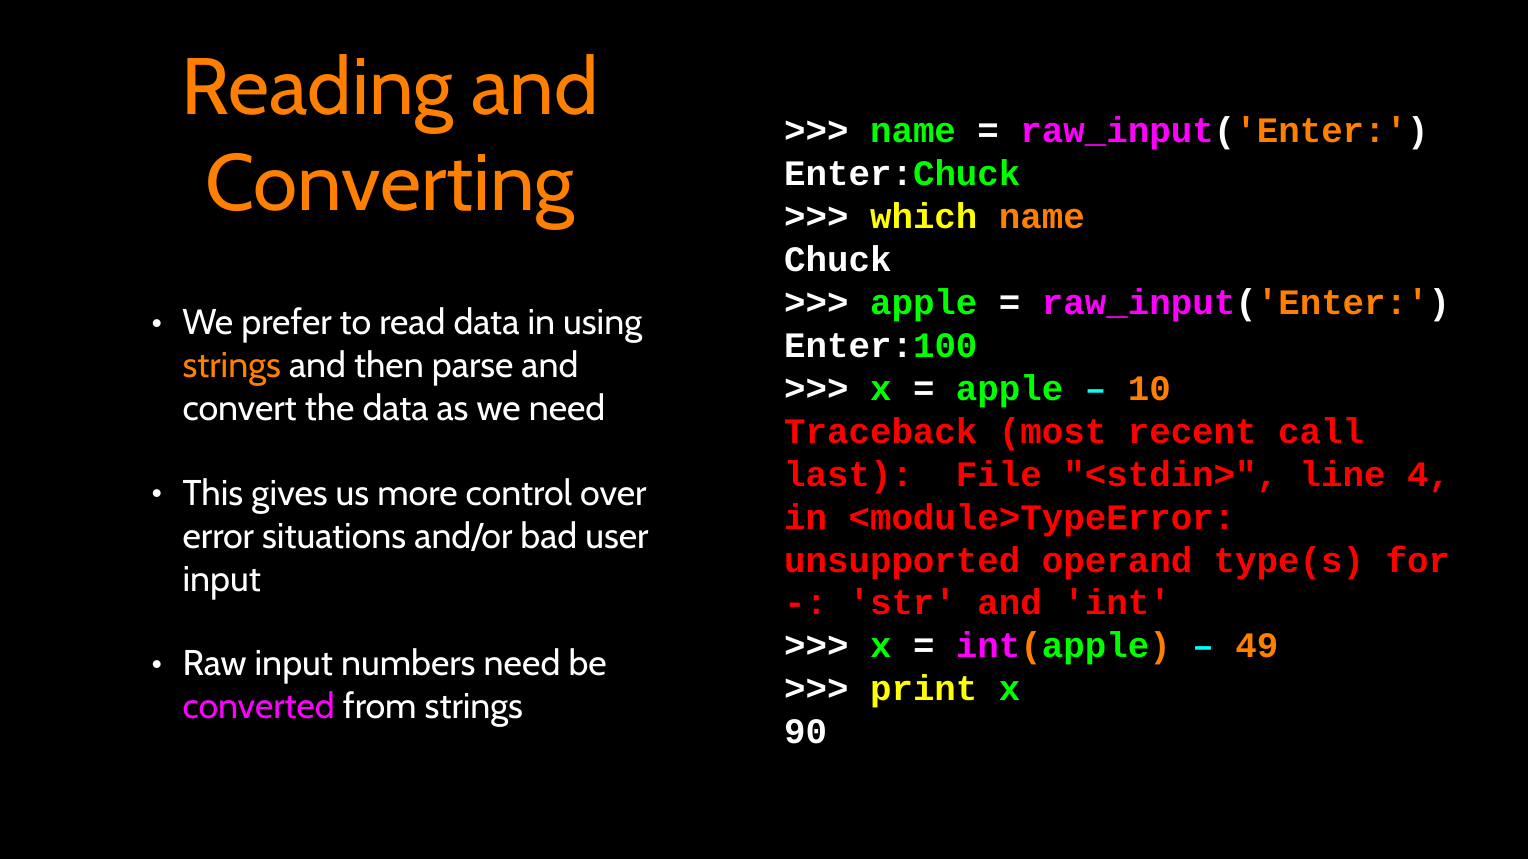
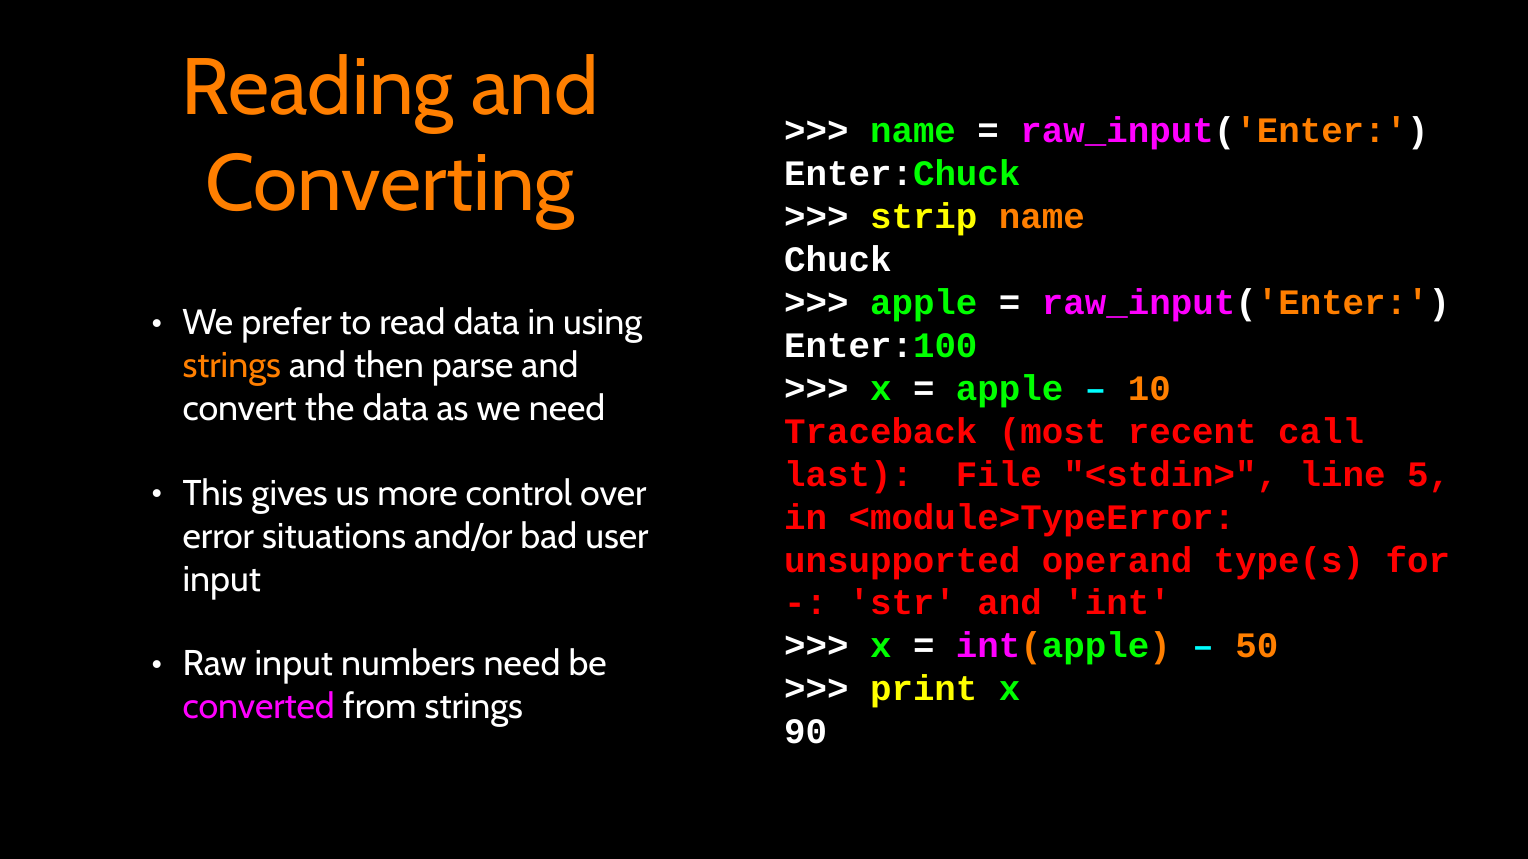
which: which -> strip (924, 217)
4: 4 -> 5 (1429, 475)
49: 49 -> 50 (1257, 647)
